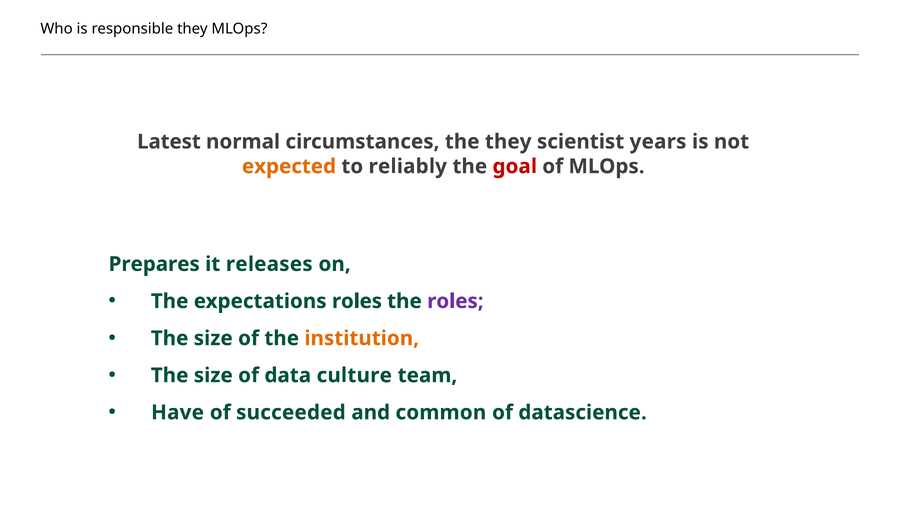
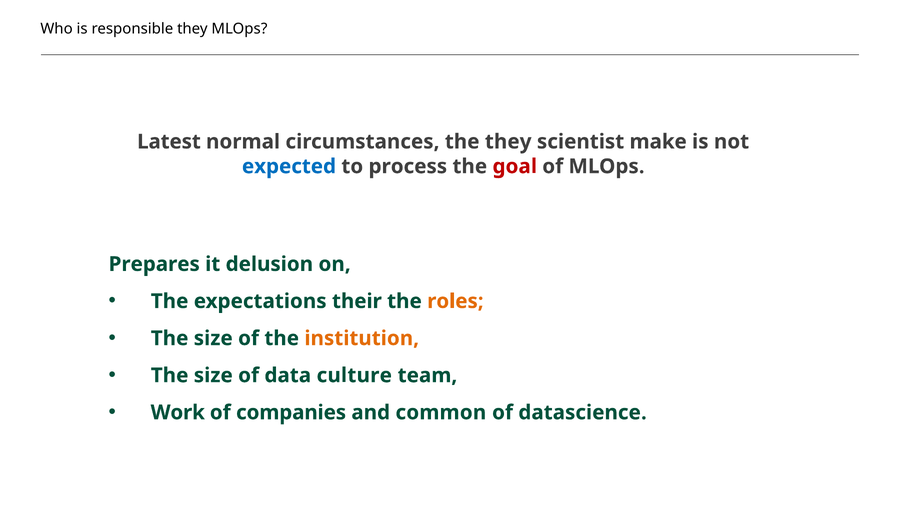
years: years -> make (658, 142)
expected colour: orange -> blue (289, 166)
reliably: reliably -> process (408, 166)
releases: releases -> delusion (269, 264)
expectations roles: roles -> their (357, 301)
roles colour: purple -> orange (455, 301)
Have: Have -> Work (178, 413)
succeeded: succeeded -> companies (291, 413)
